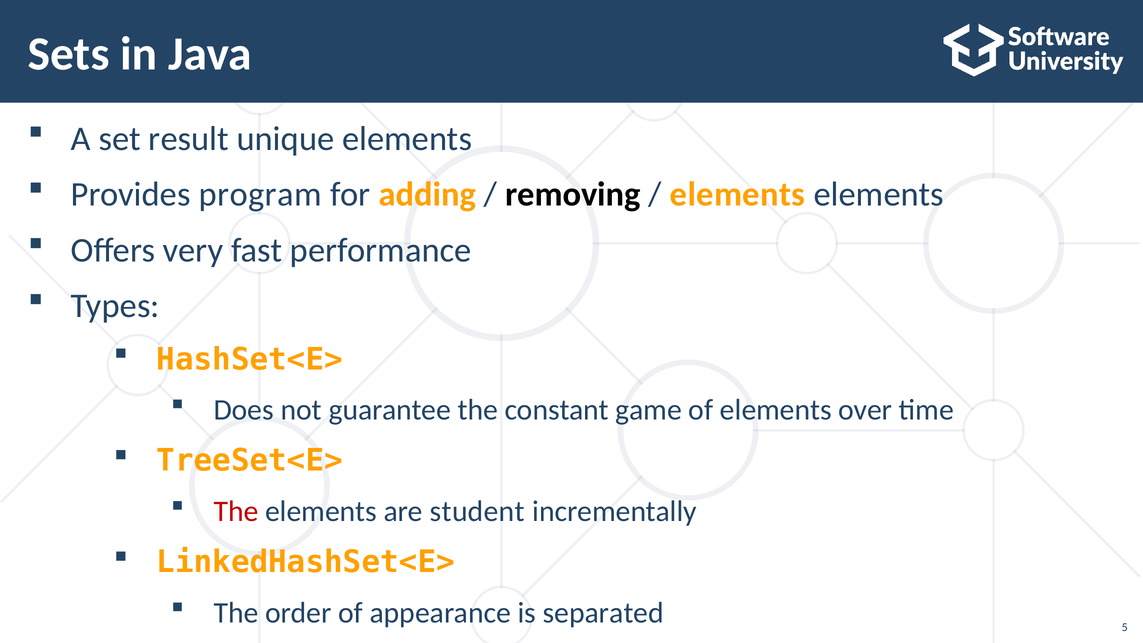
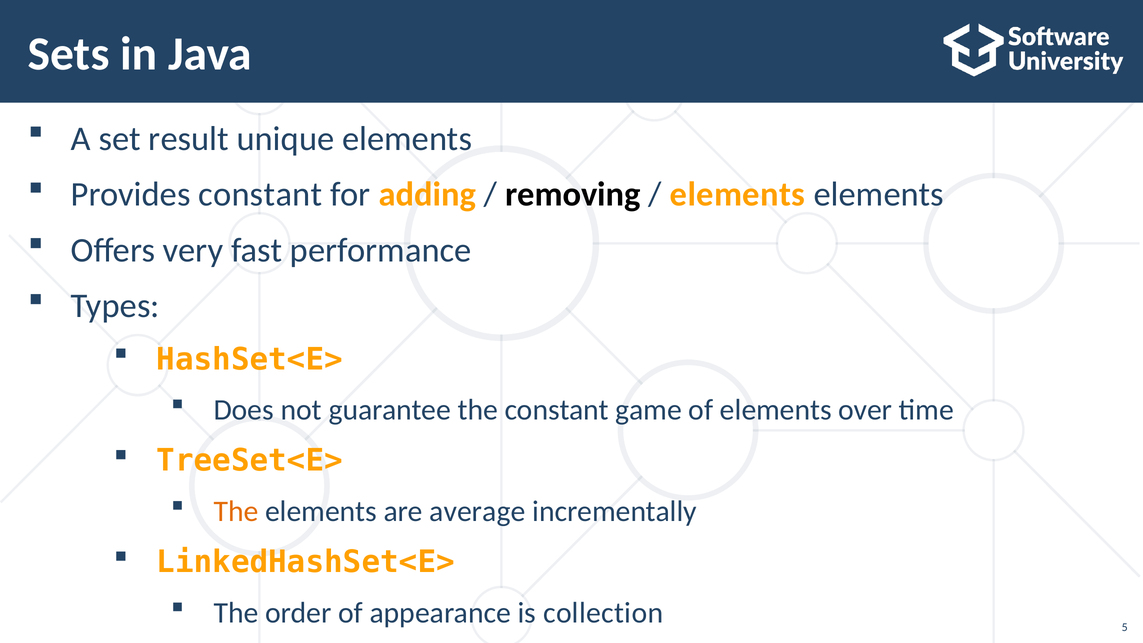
Provides program: program -> constant (260, 194)
The colour: red -> orange (236, 511)
student: student -> average (477, 511)
separated: separated -> collection (603, 613)
